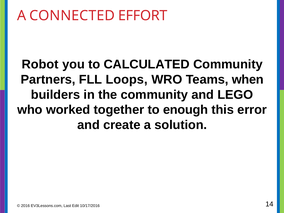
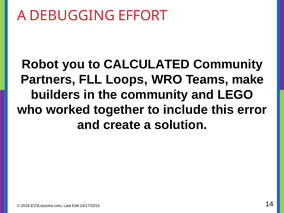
CONNECTED: CONNECTED -> DEBUGGING (72, 16)
when: when -> make (248, 79)
enough: enough -> include (185, 110)
